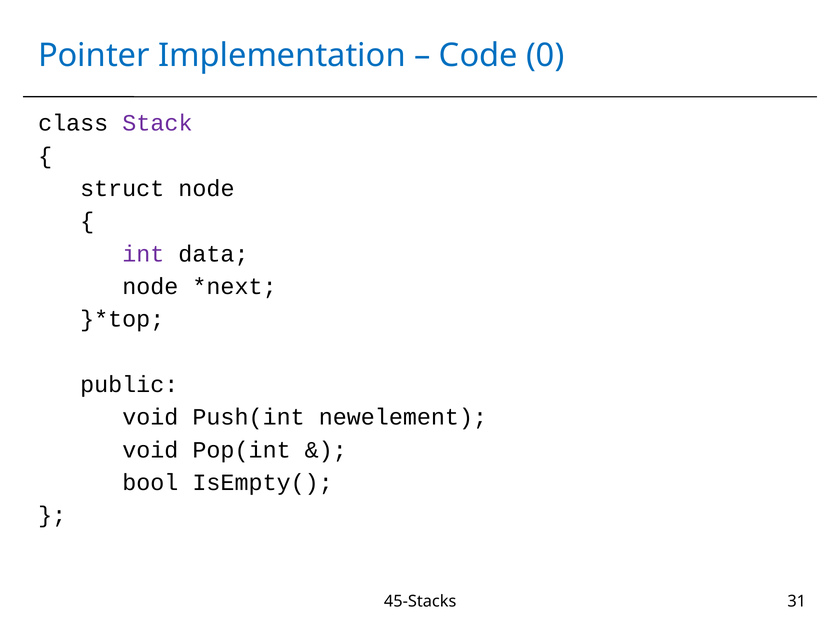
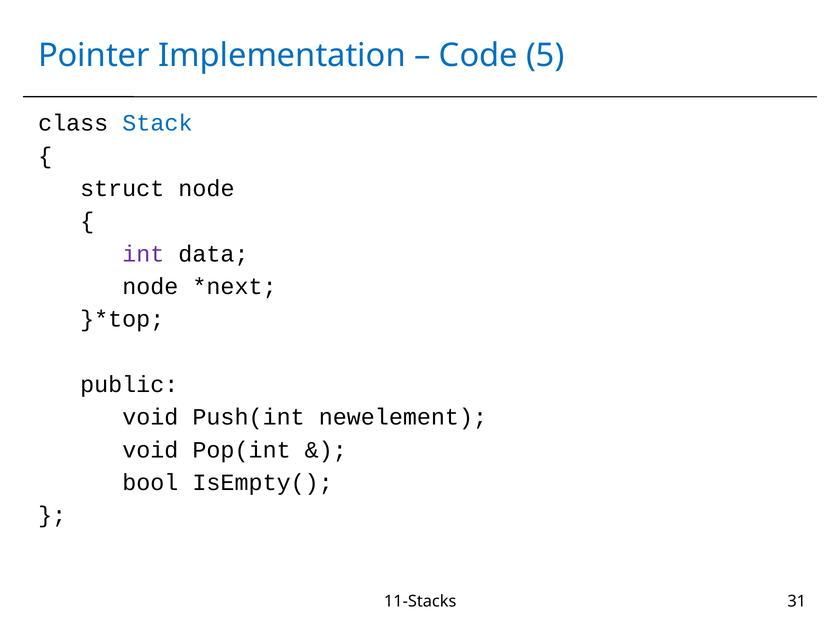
0: 0 -> 5 (545, 55)
Stack colour: purple -> blue (157, 123)
45-Stacks: 45-Stacks -> 11-Stacks (420, 601)
